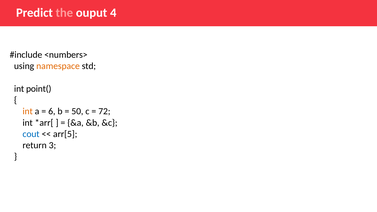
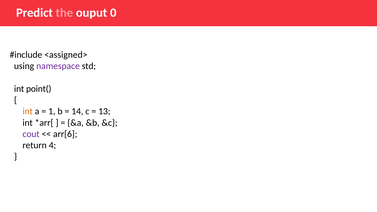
4: 4 -> 0 (113, 13)
<numbers>: <numbers> -> <assigned> (66, 55)
namespace colour: orange -> purple (58, 66)
6: 6 -> 1 (52, 111)
50: 50 -> 14 (77, 111)
72: 72 -> 13 (104, 111)
cout colour: blue -> purple (31, 134)
arr[5: arr[5 -> arr[6 (65, 134)
3: 3 -> 4 (52, 145)
